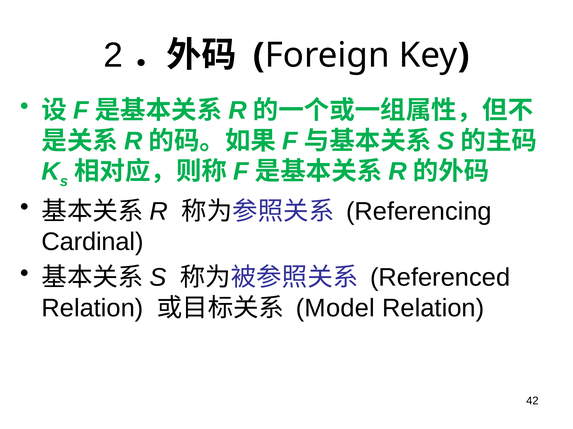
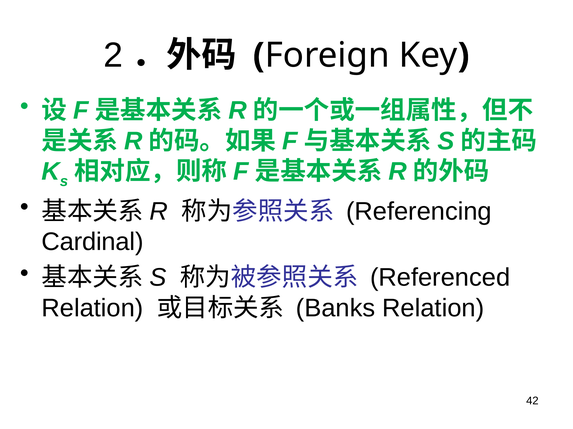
Model: Model -> Banks (336, 308)
